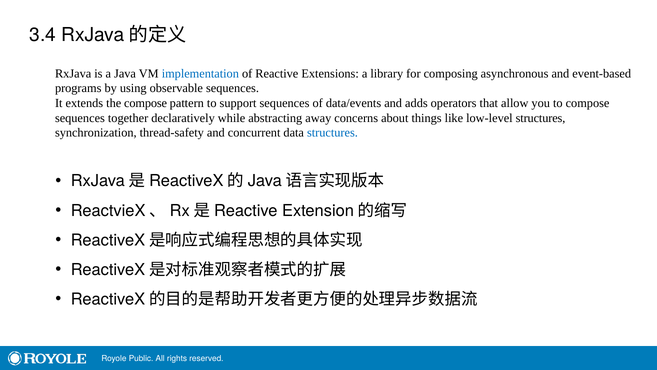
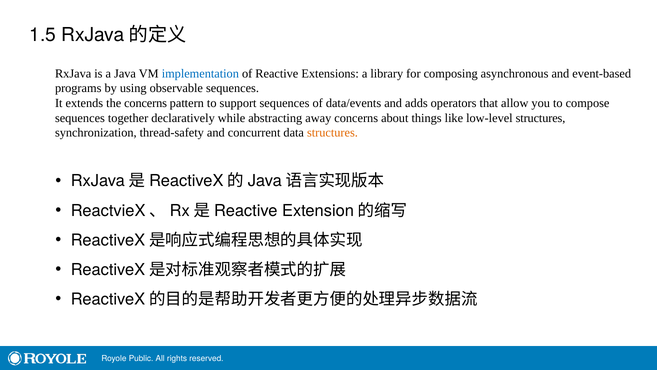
3.4: 3.4 -> 1.5 (43, 35)
the compose: compose -> concerns (146, 103)
structures colour: blue -> orange (332, 133)
